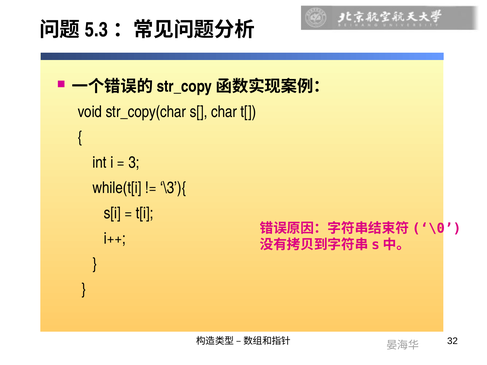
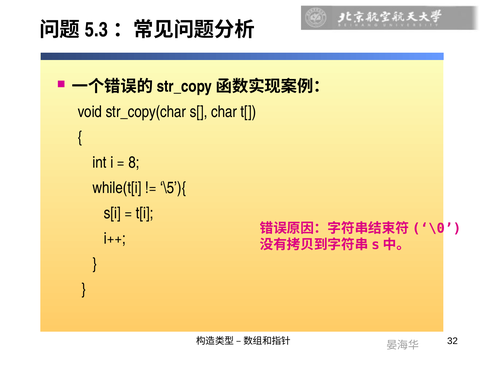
3: 3 -> 8 (134, 163)
\3’){: \3’){ -> \5’){ (173, 188)
